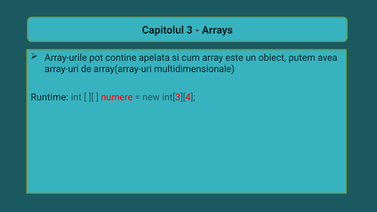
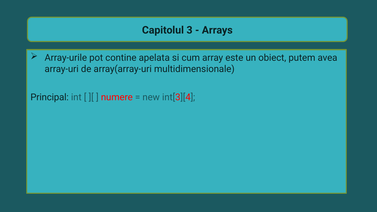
Runtime: Runtime -> Principal (50, 97)
